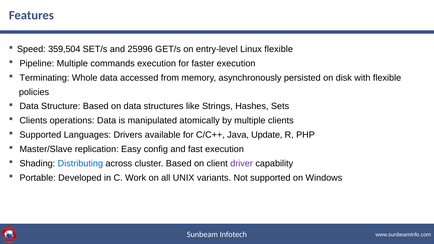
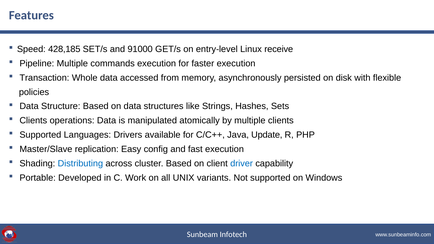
359,504: 359,504 -> 428,185 (64, 49)
25996: 25996 -> 91000 (140, 49)
Linux flexible: flexible -> receive (279, 49)
Terminating: Terminating -> Transaction (44, 78)
driver colour: purple -> blue (242, 164)
